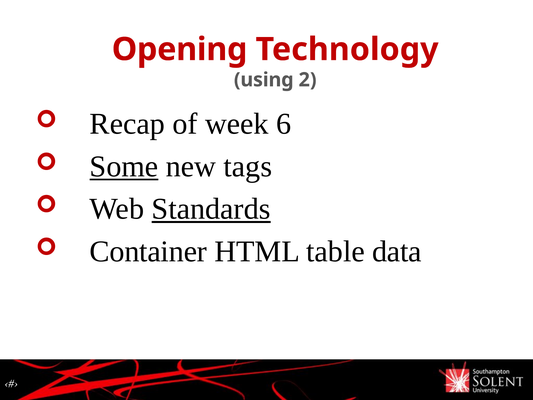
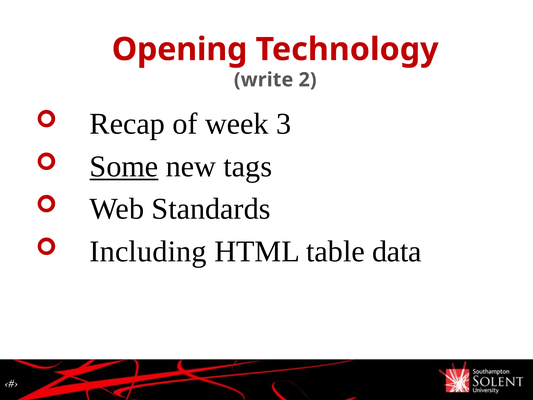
using: using -> write (264, 80)
6: 6 -> 3 (284, 124)
Standards underline: present -> none (211, 209)
Container: Container -> Including (148, 251)
